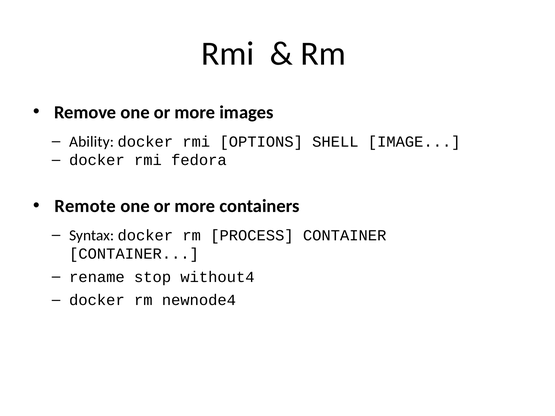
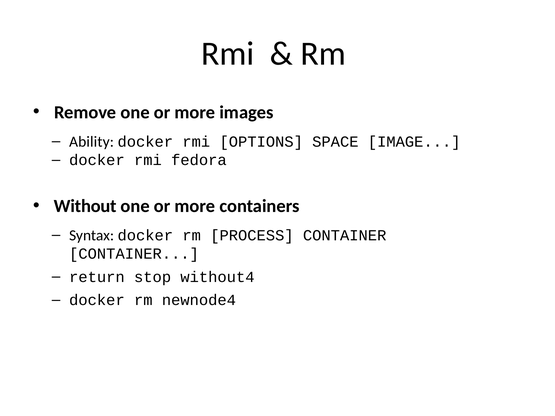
SHELL: SHELL -> SPACE (335, 142)
Remote: Remote -> Without (85, 206)
rename: rename -> return (97, 277)
